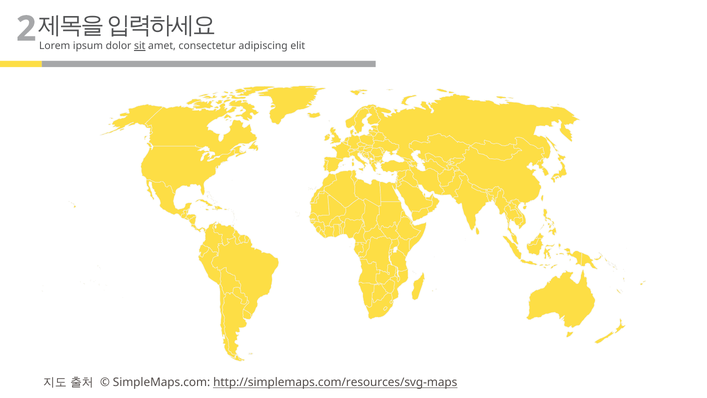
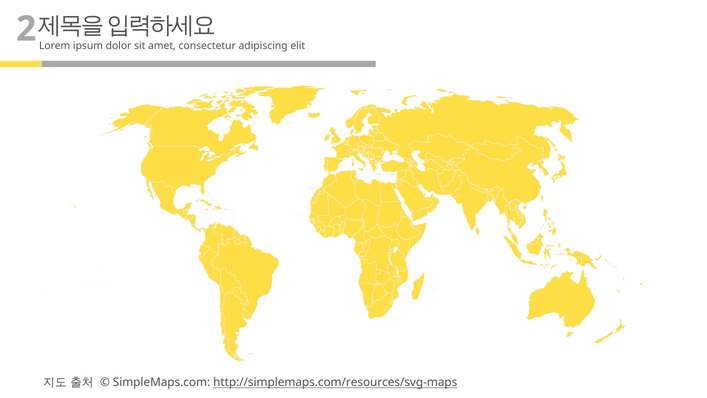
sit underline: present -> none (140, 46)
